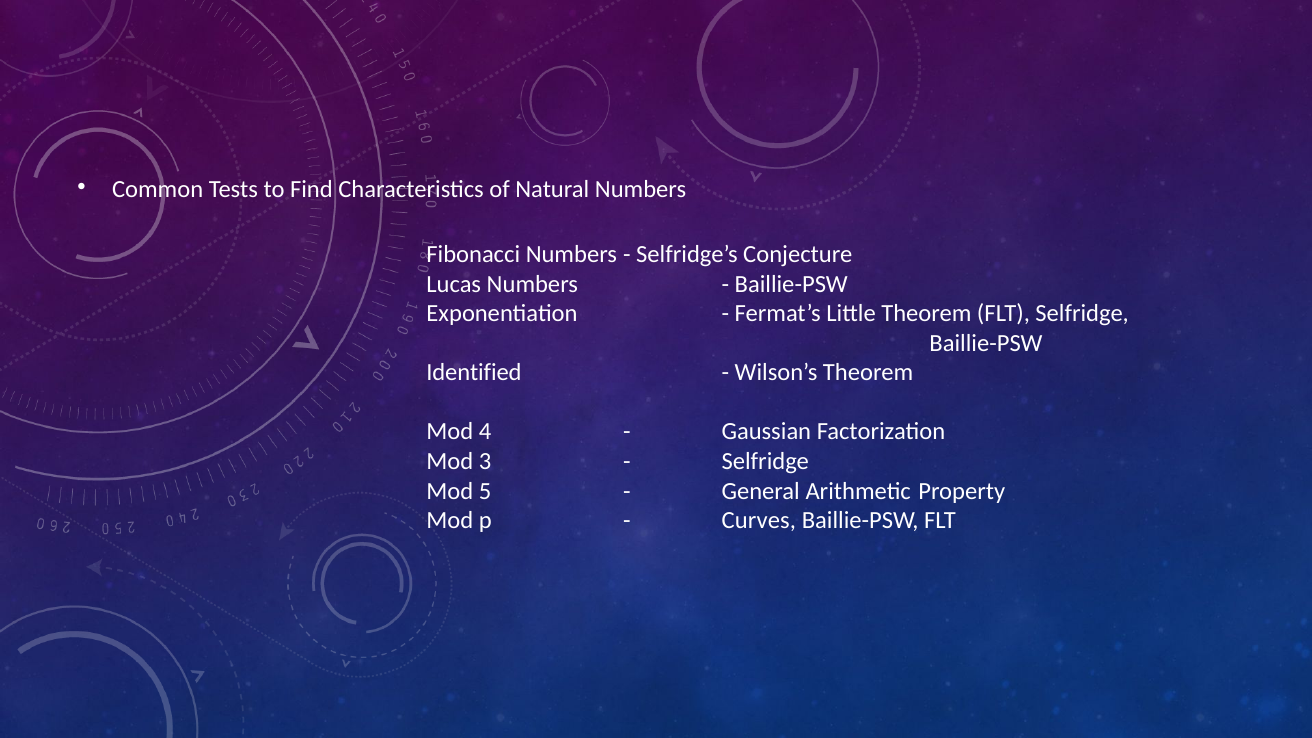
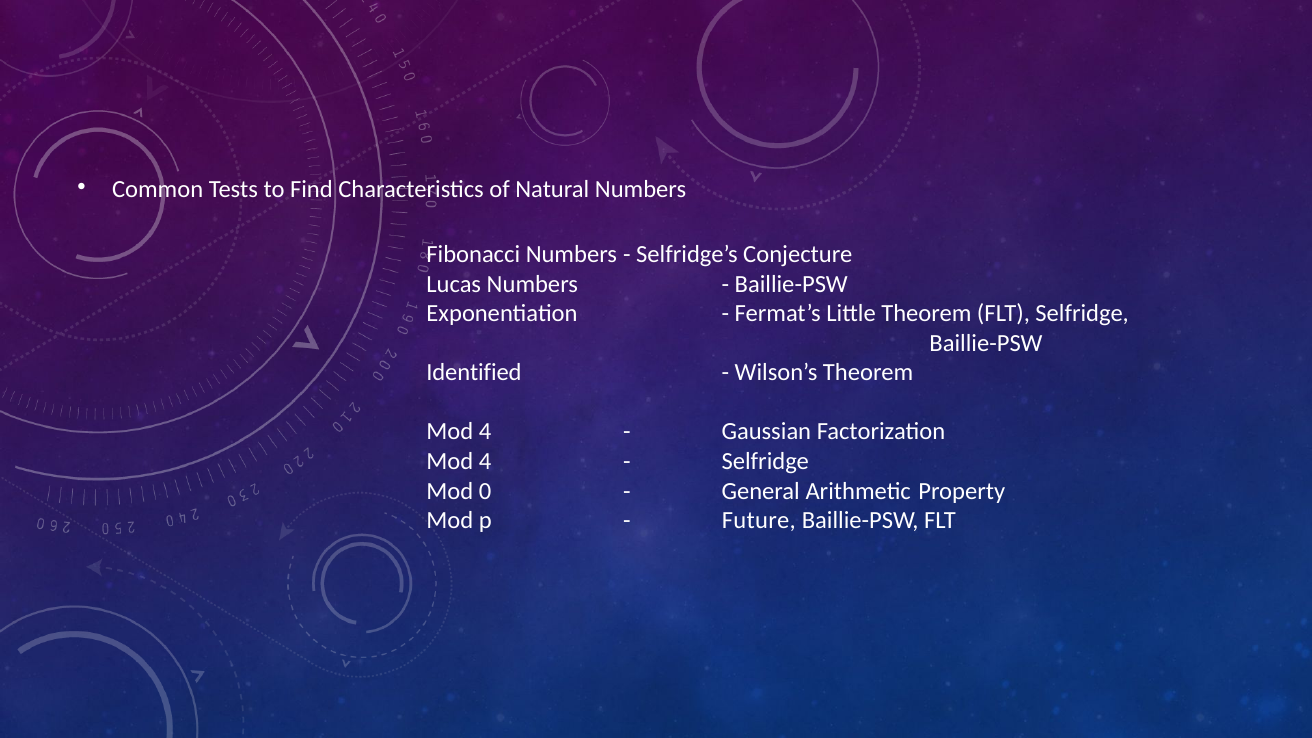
3: 3 -> 4 (485, 461)
5: 5 -> 0 (485, 491)
Curves: Curves -> Future (759, 520)
